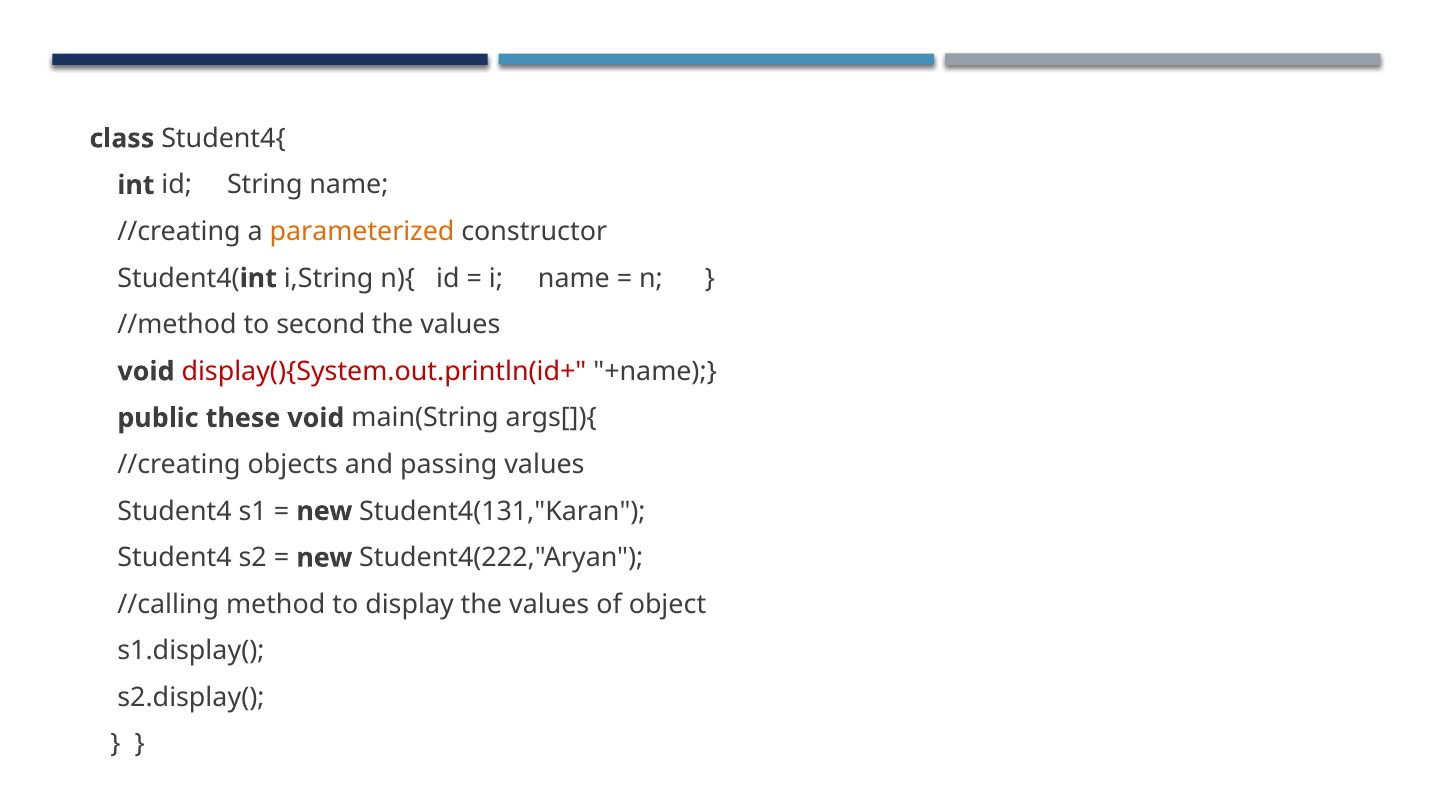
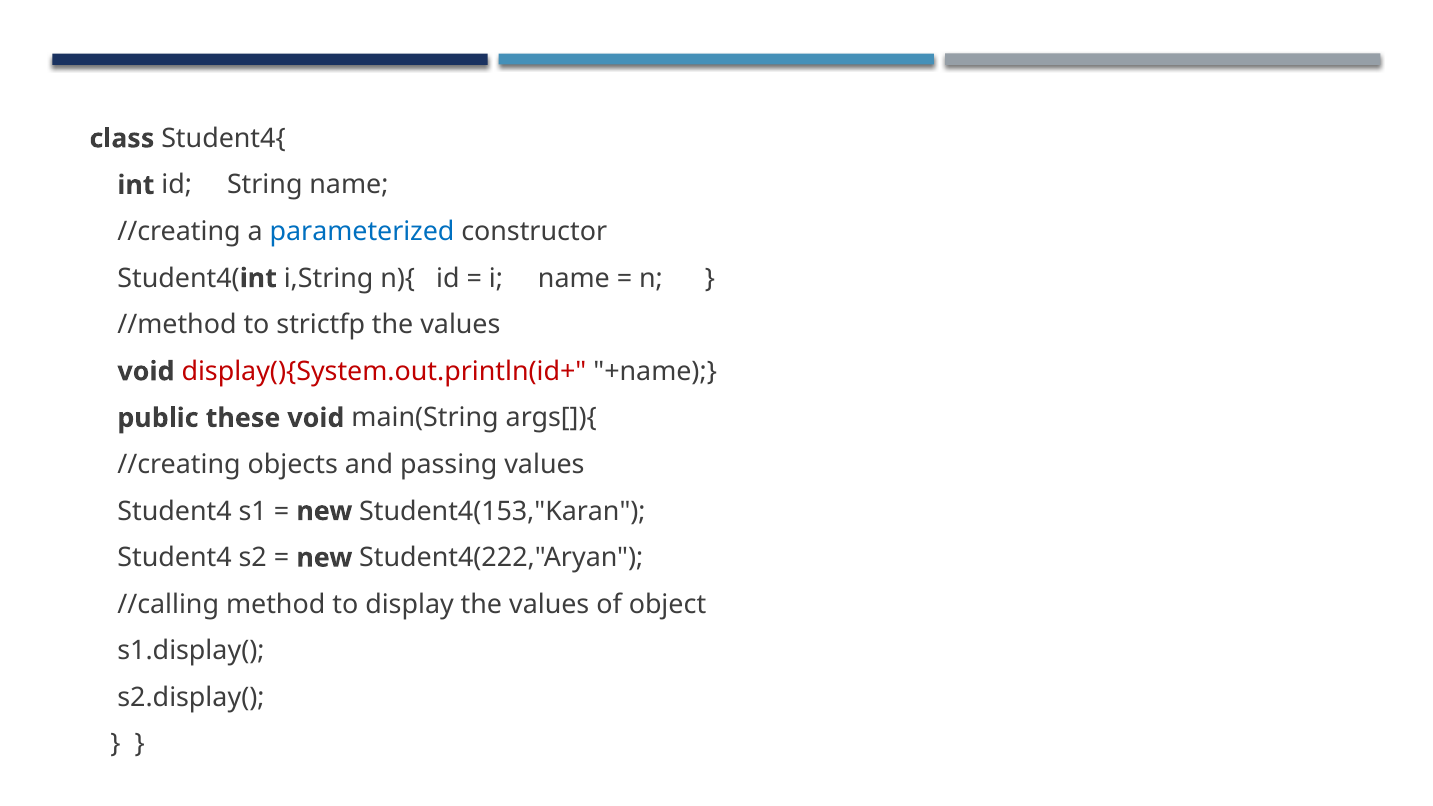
parameterized colour: orange -> blue (362, 232)
second: second -> strictfp (321, 325)
Student4(131,"Karan: Student4(131,"Karan -> Student4(153,"Karan (502, 511)
